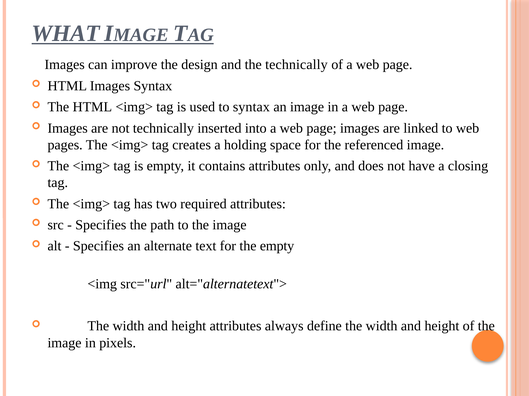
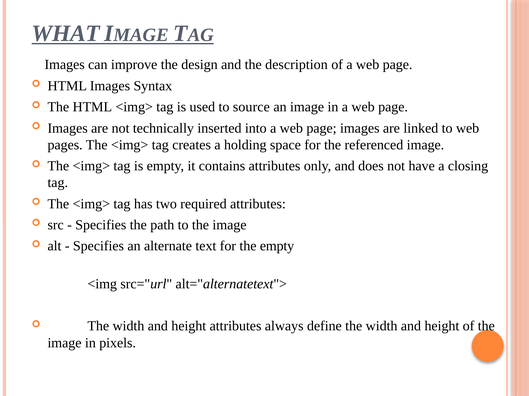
the technically: technically -> description (296, 65)
to syntax: syntax -> source (251, 107)
